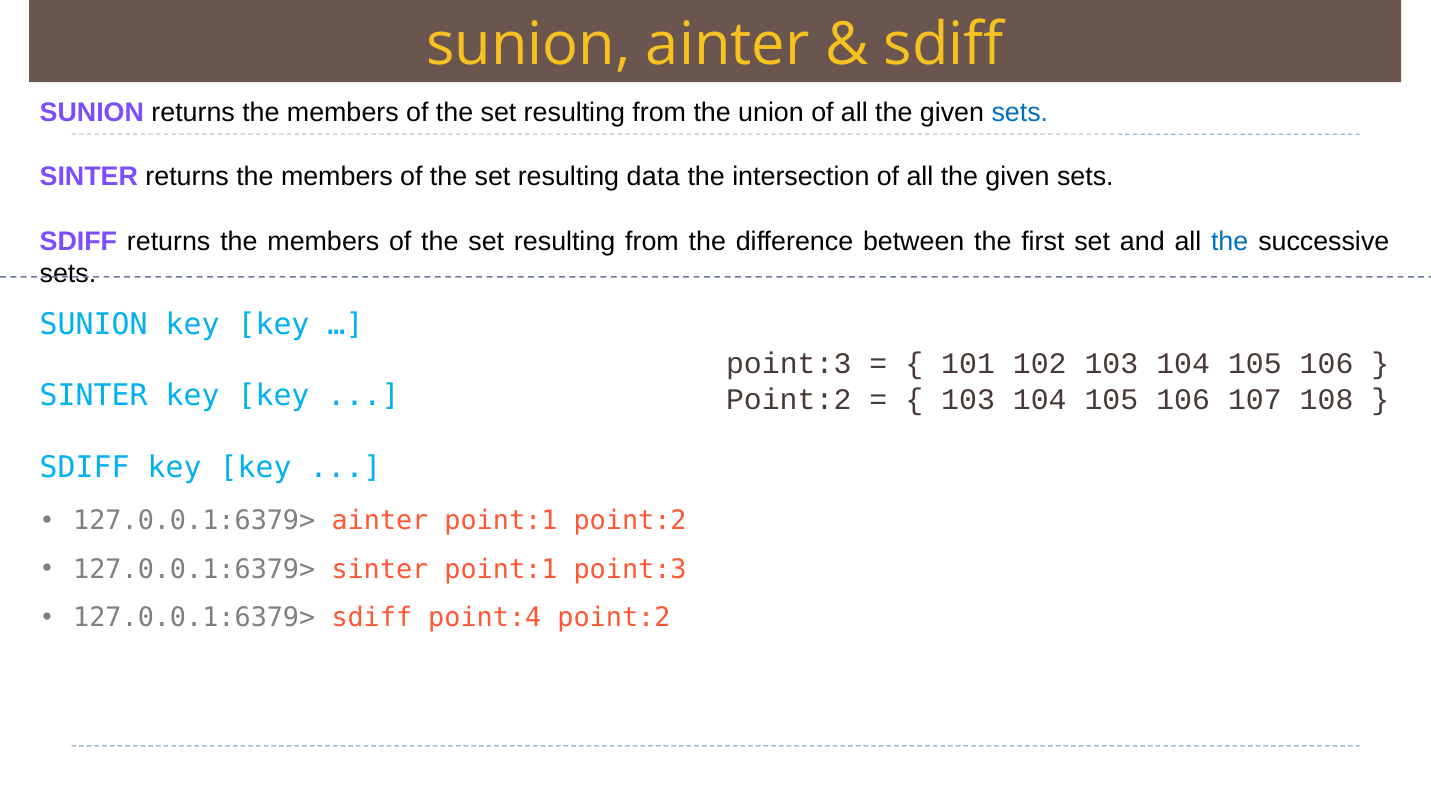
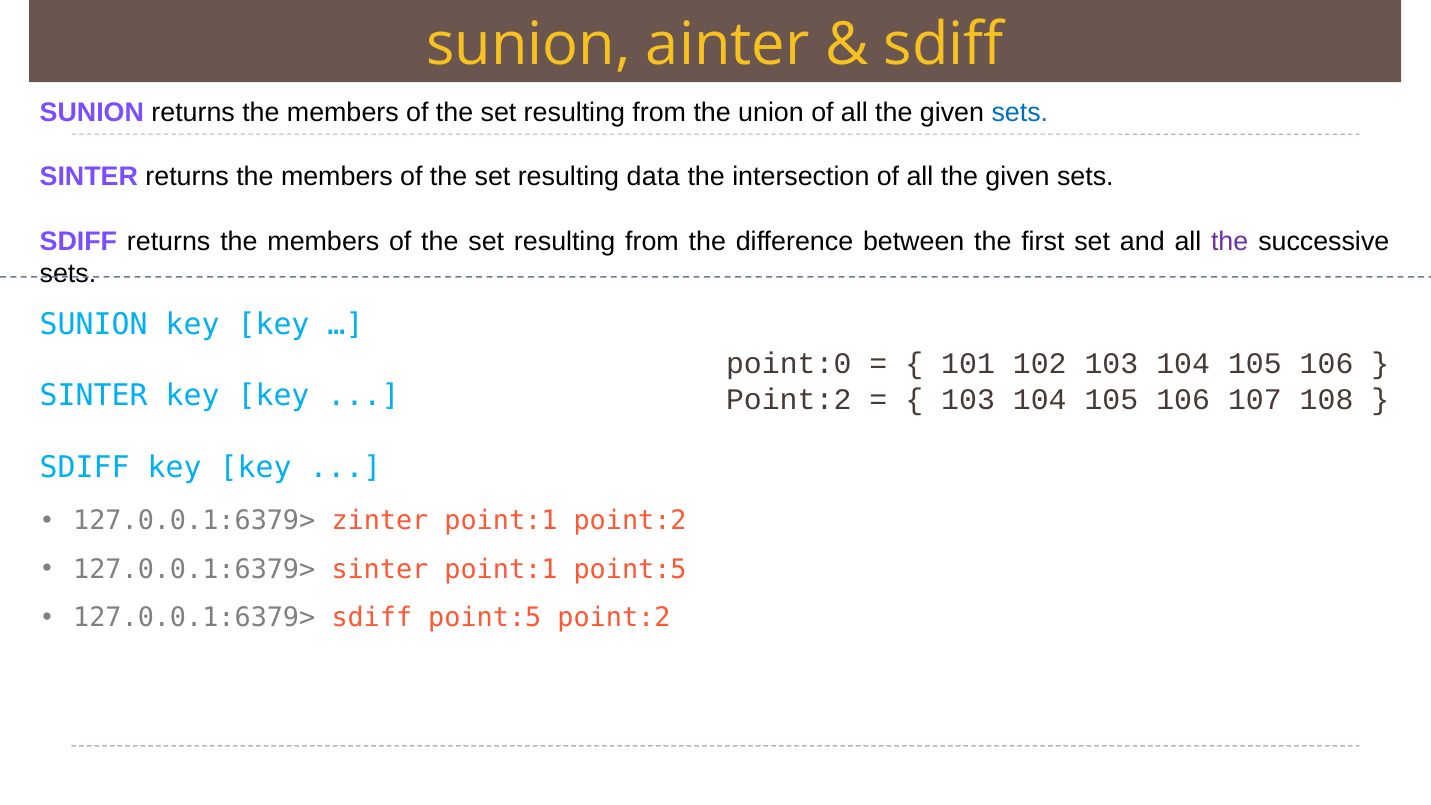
the colour: blue -> purple (1230, 241)
point:3: point:3 -> point:0 (789, 364)
127.0.0.1:6379> ainter: ainter -> zinter (380, 521)
point:1 point:3: point:3 -> point:5 (630, 569)
sdiff point:4: point:4 -> point:5 (485, 618)
